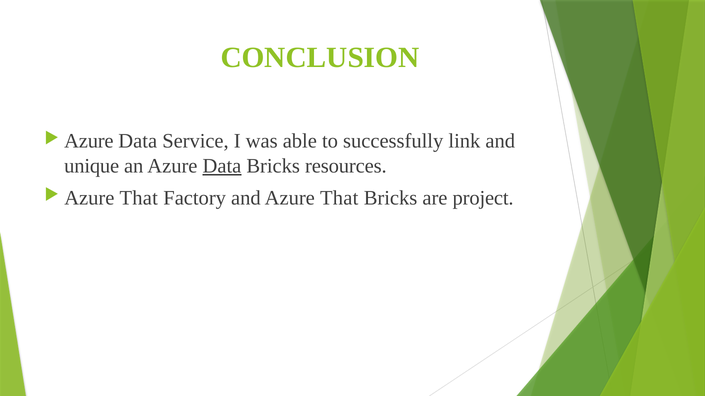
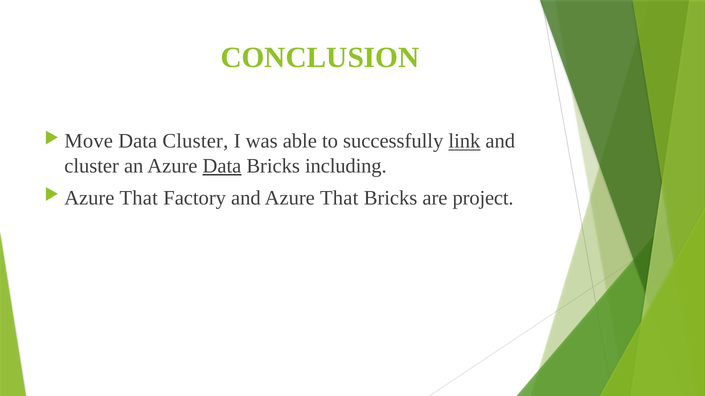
Azure: Azure -> Move (89, 141)
Data Service: Service -> Cluster (195, 141)
link underline: none -> present (464, 141)
unique: unique -> cluster (92, 166)
resources: resources -> including (346, 166)
